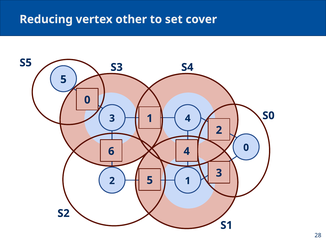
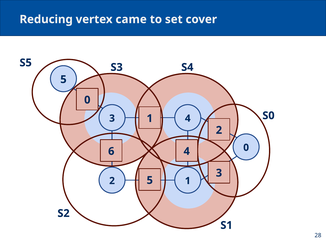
other: other -> came (131, 19)
